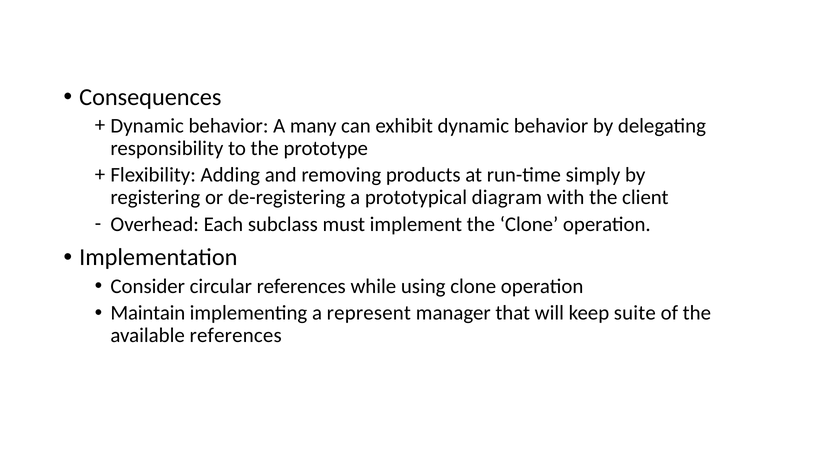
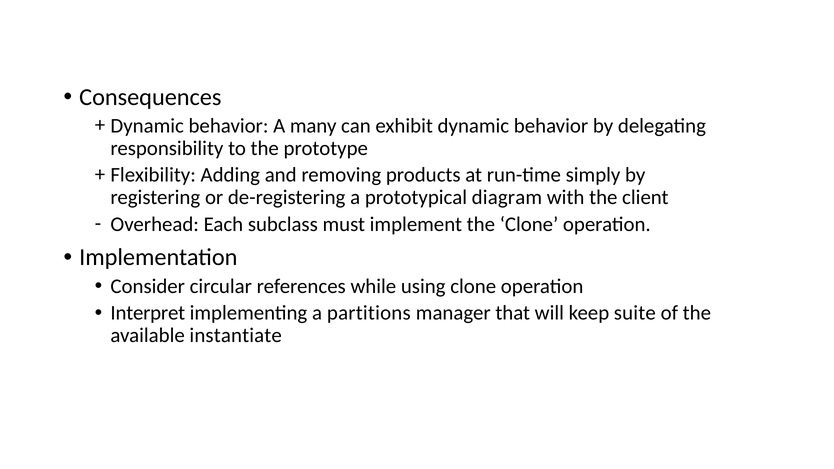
Maintain: Maintain -> Interpret (148, 313)
represent: represent -> partitions (369, 313)
available references: references -> instantiate (236, 336)
